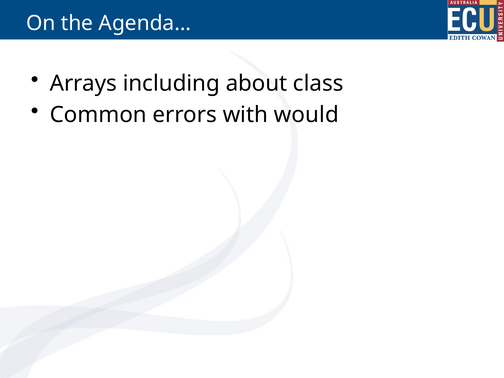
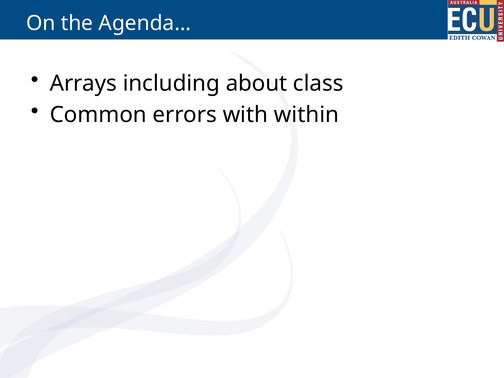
would: would -> within (306, 115)
